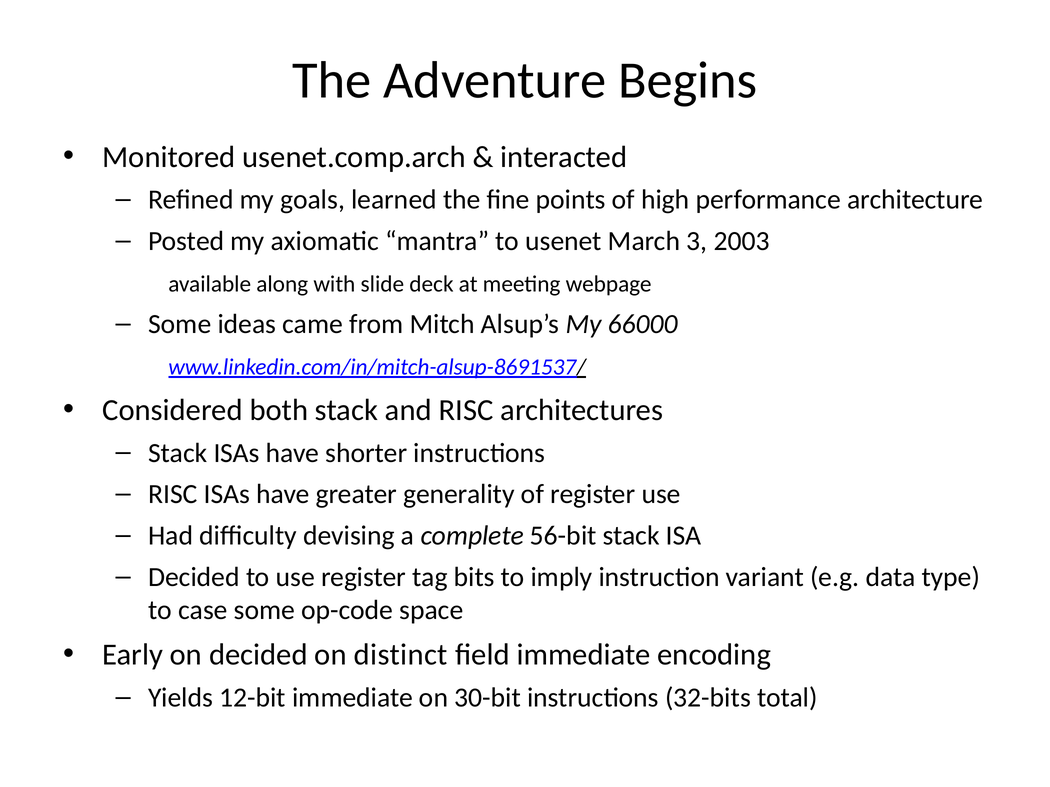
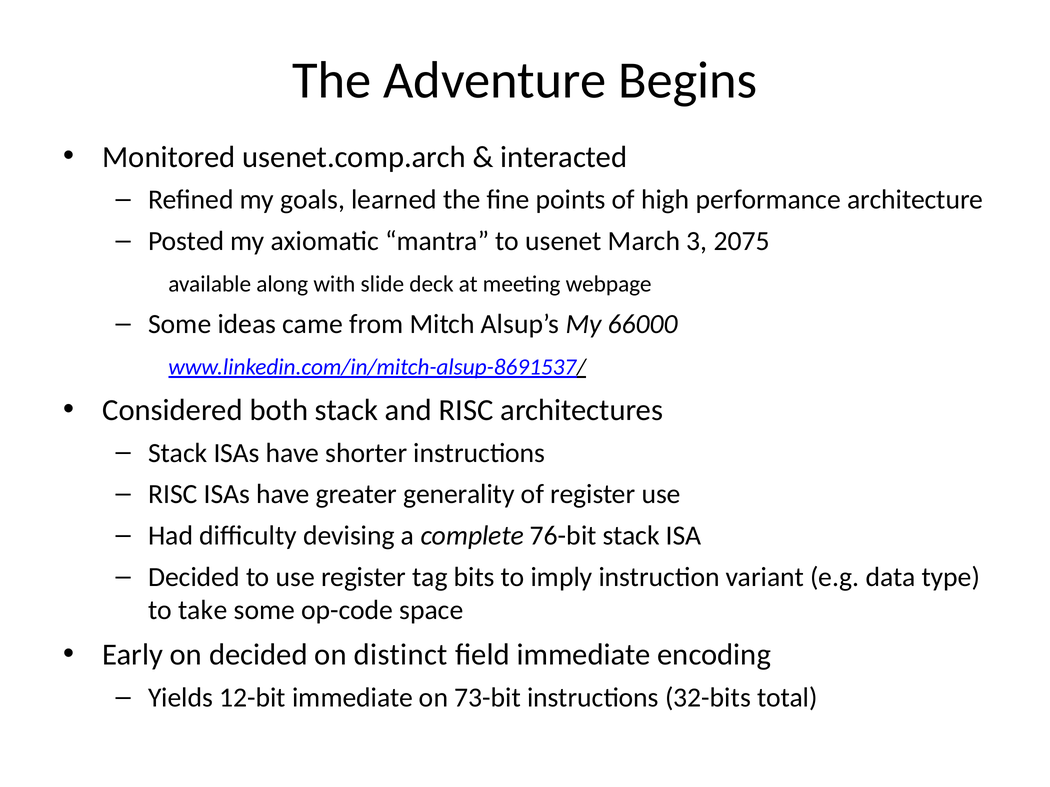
2003: 2003 -> 2075 (742, 241)
56-bit: 56-bit -> 76-bit (563, 536)
case: case -> take (203, 611)
30-bit: 30-bit -> 73-bit (488, 698)
